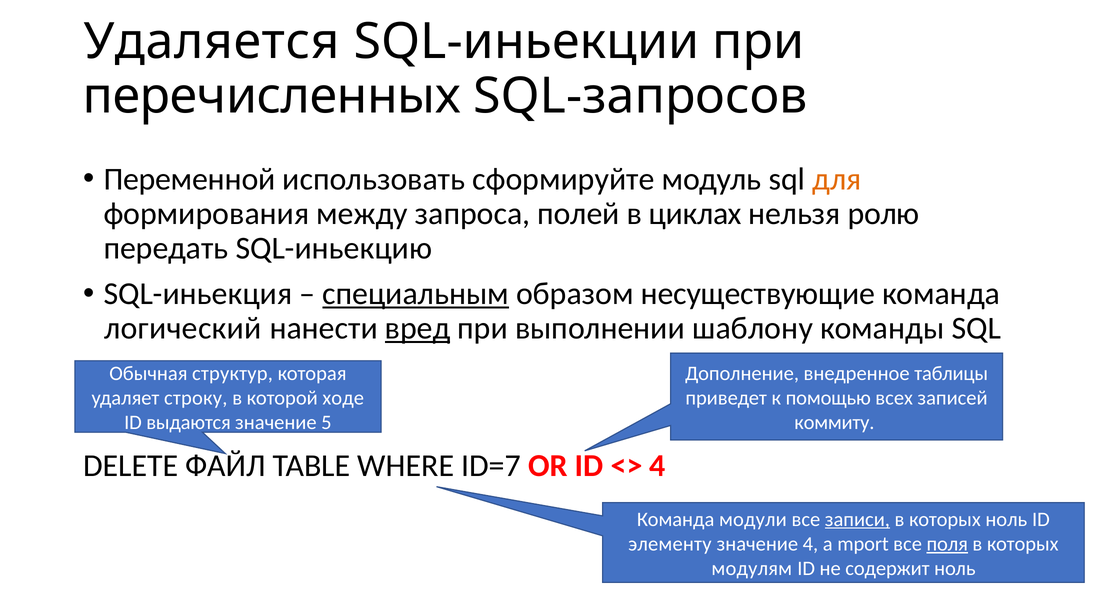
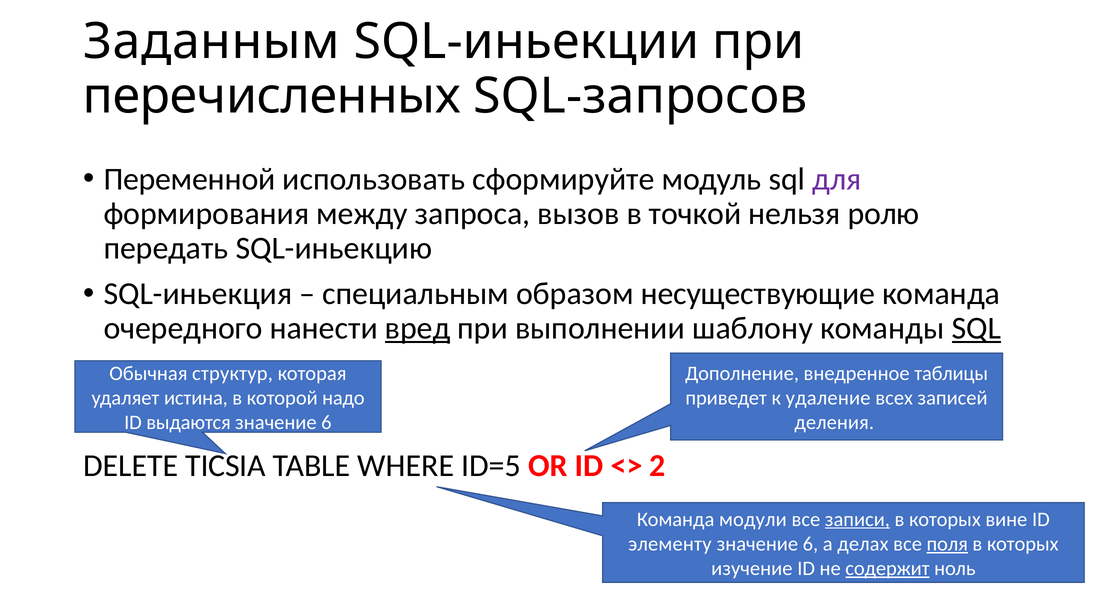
Удаляется: Удаляется -> Заданным (212, 42)
для colour: orange -> purple (837, 179)
полей: полей -> вызов (578, 214)
циклах: циклах -> точкой (695, 214)
специальным underline: present -> none (416, 294)
логический: логический -> очередного (183, 329)
SQL underline: none -> present (977, 329)
строку: строку -> истина (196, 398)
ходе: ходе -> надо (343, 398)
помощью: помощью -> удаление (828, 398)
5: 5 -> 6 (326, 423)
коммиту: коммиту -> деления (834, 423)
ФАЙЛ: ФАЙЛ -> TICSIA (226, 466)
ID=7: ID=7 -> ID=5 (491, 466)
4: 4 -> 2 (658, 466)
которых ноль: ноль -> вине (1006, 520)
4: 4 -> 6 (810, 544)
mport: mport -> делах (863, 544)
модулям: модулям -> изучение (752, 569)
содержит underline: none -> present (887, 569)
